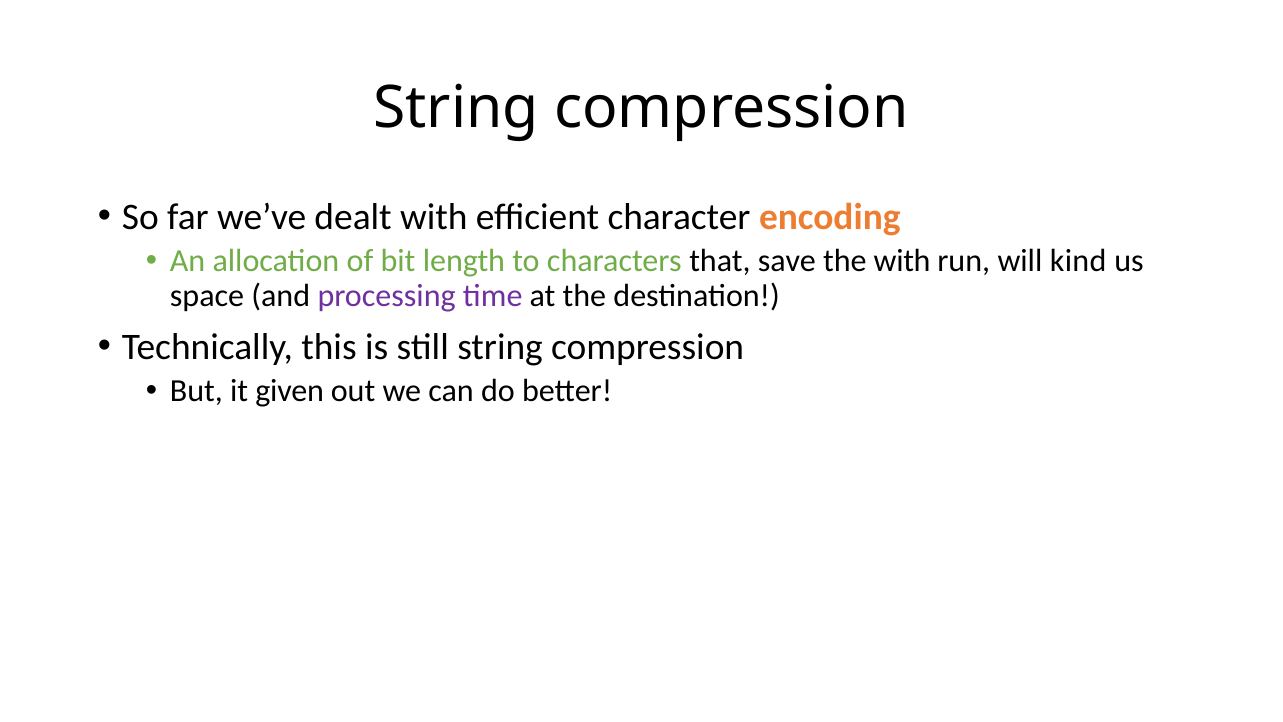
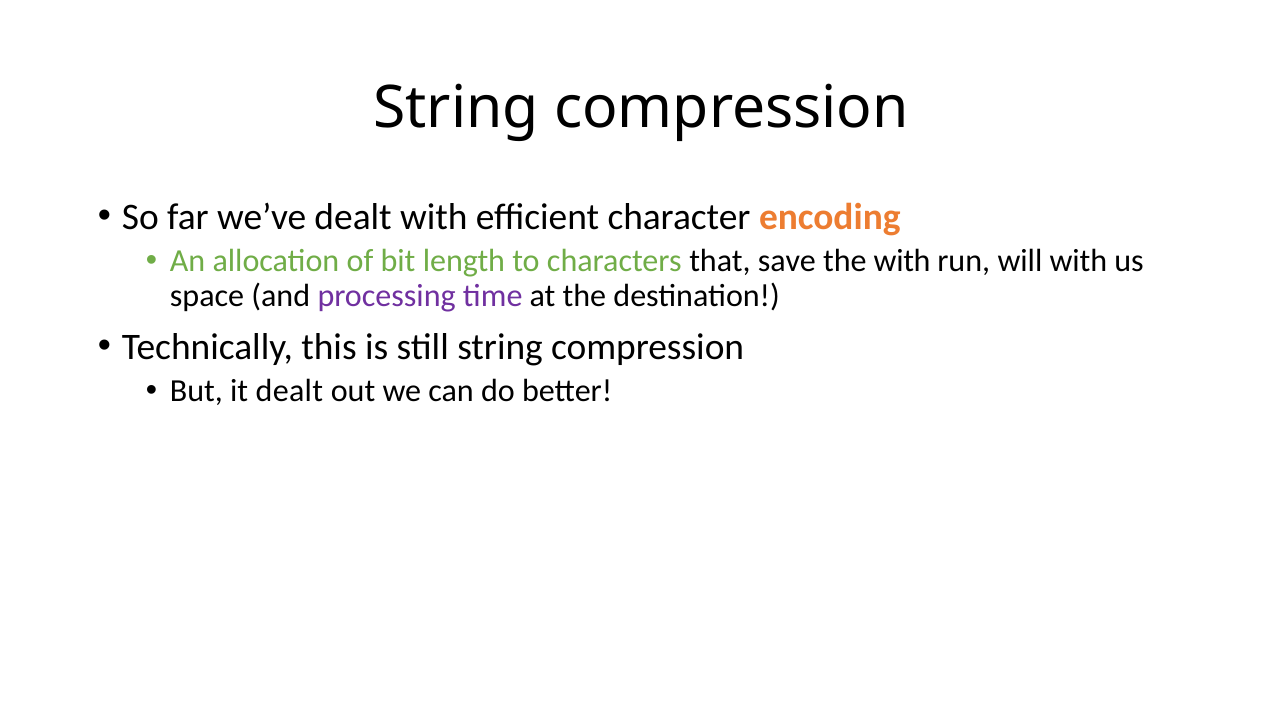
will kind: kind -> with (1078, 261)
it given: given -> dealt (289, 391)
